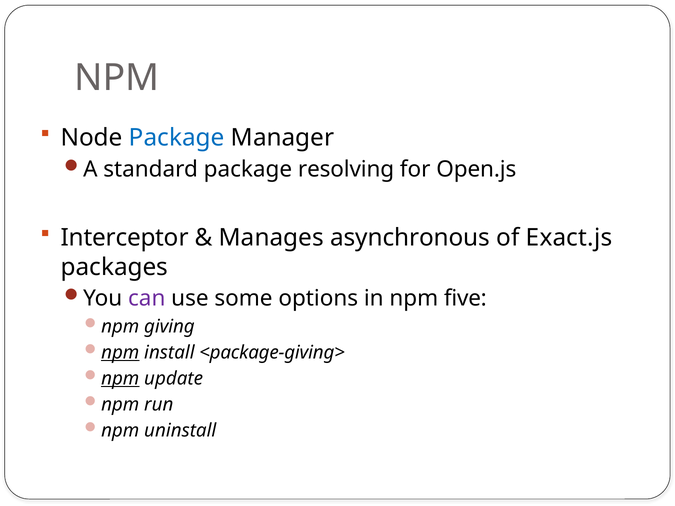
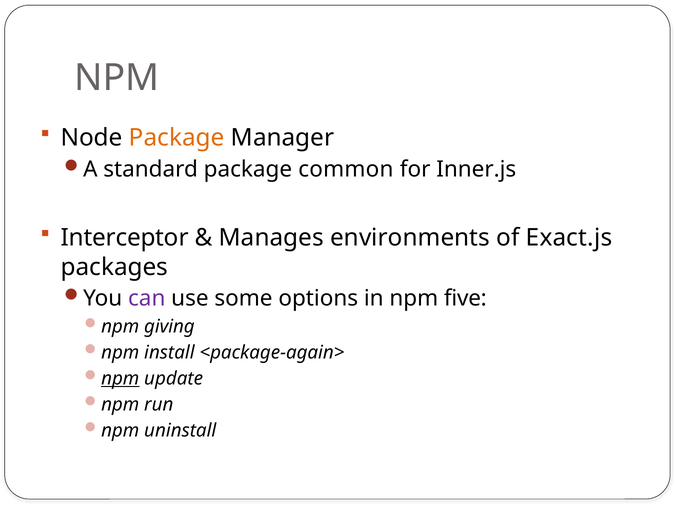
Package colour: blue -> orange (177, 138)
resolving: resolving -> common (346, 169)
Open.js: Open.js -> Inner.js (476, 169)
asynchronous: asynchronous -> environments (410, 238)
npm underline: present -> none (120, 353)
<package-giving>: <package-giving> -> <package-again> (272, 353)
